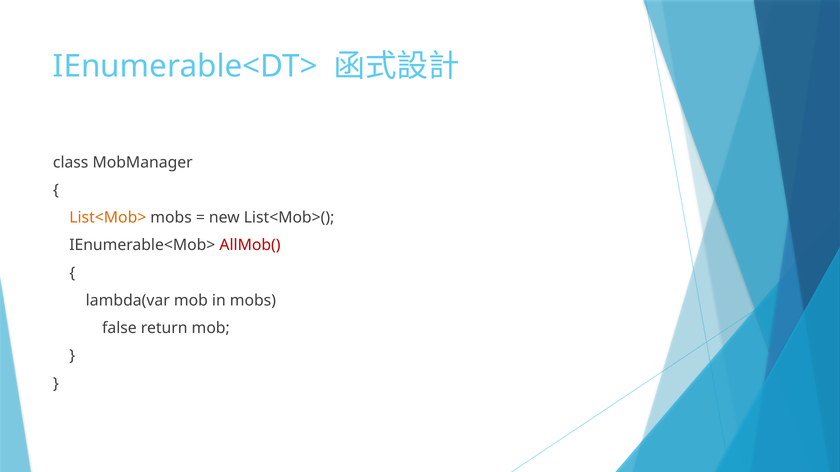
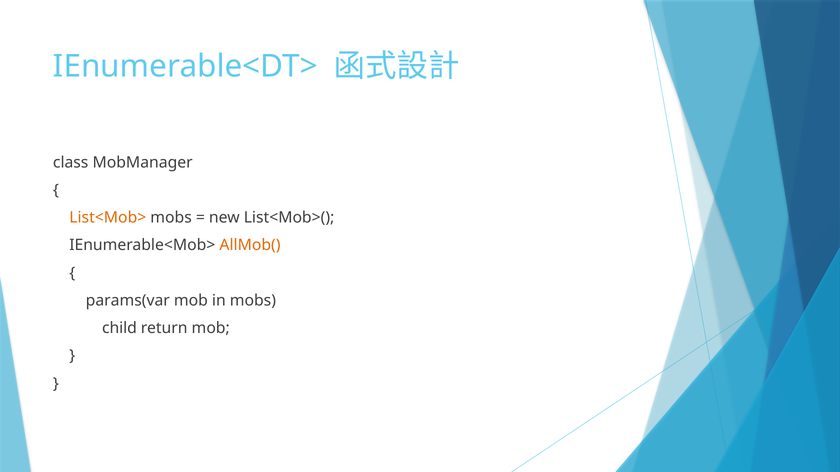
AllMob( colour: red -> orange (250, 246)
lambda(var: lambda(var -> params(var (128, 301)
false: false -> child (119, 329)
